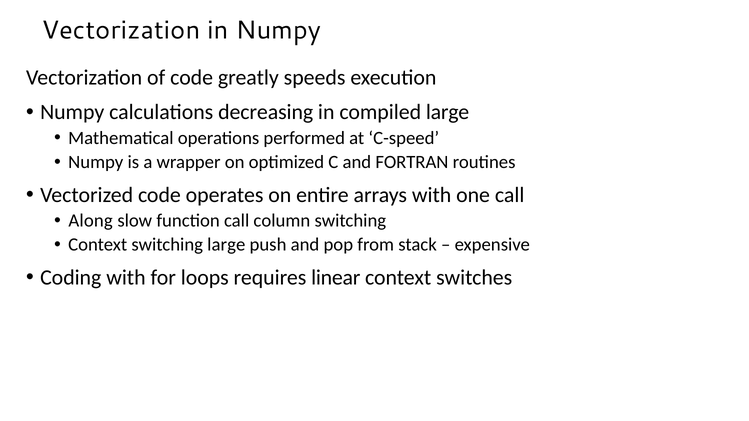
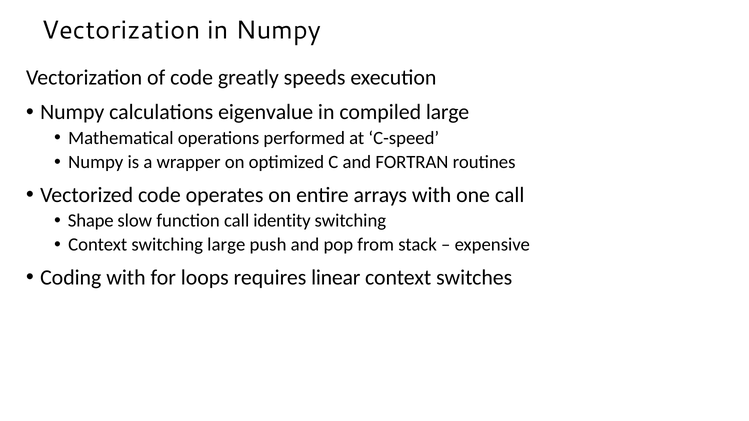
decreasing: decreasing -> eigenvalue (266, 112)
Along: Along -> Shape (91, 221)
column: column -> identity (282, 221)
